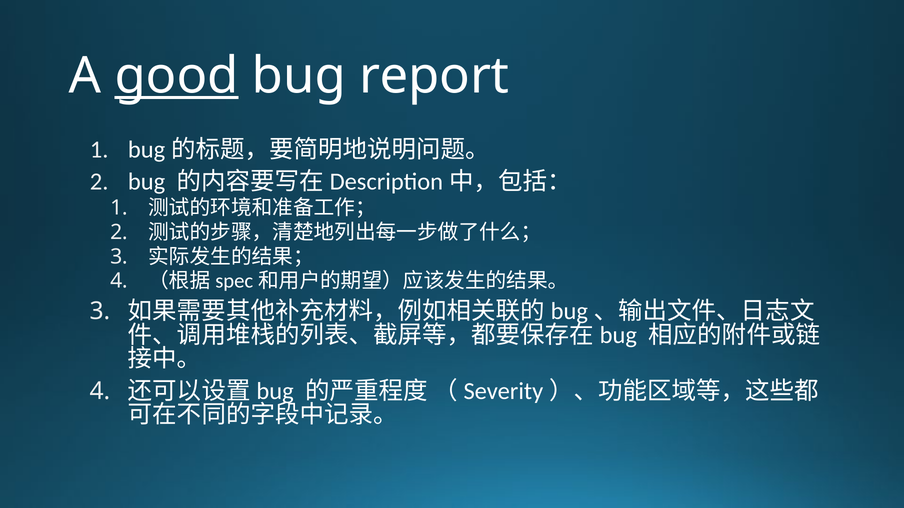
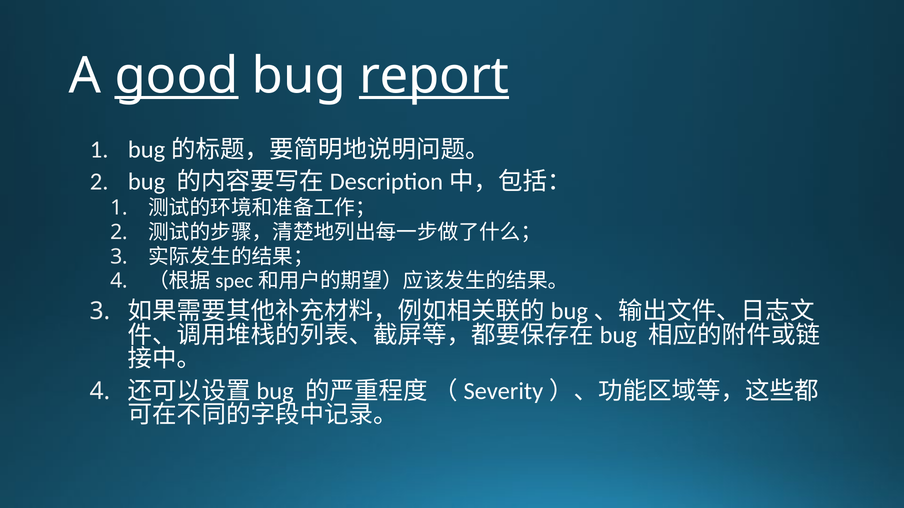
report underline: none -> present (434, 76)
